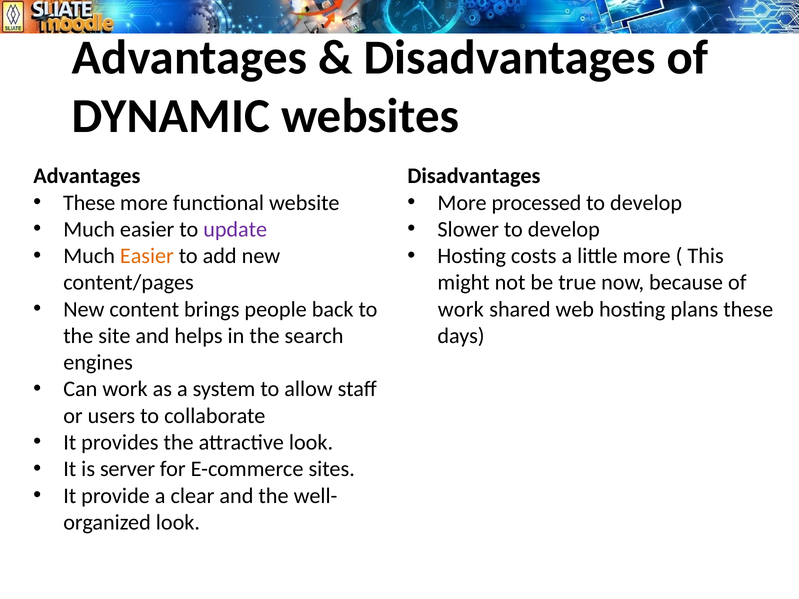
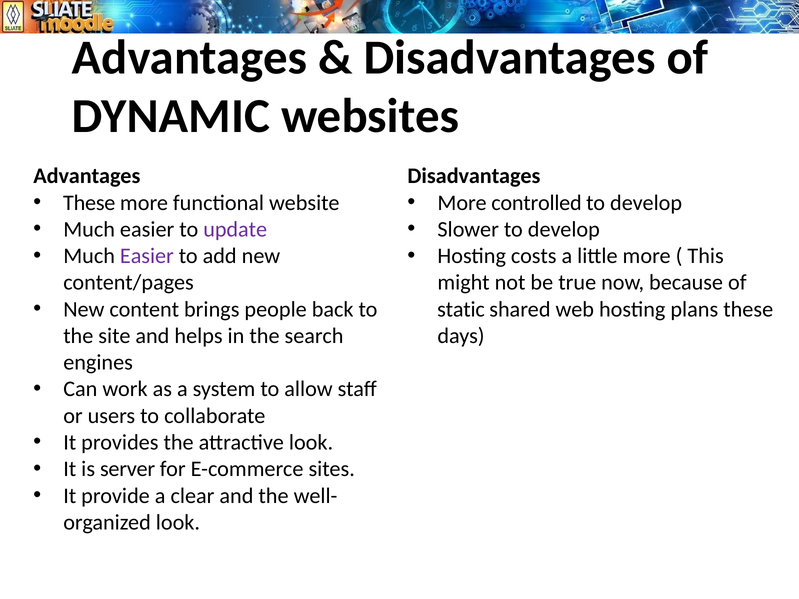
processed: processed -> controlled (536, 203)
Easier colour: orange -> purple (147, 256)
work: work -> static (461, 309)
